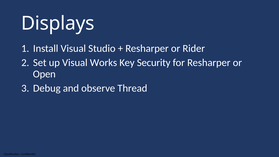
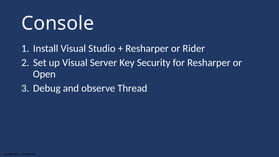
Displays: Displays -> Console (58, 23)
Works: Works -> Server (103, 63)
